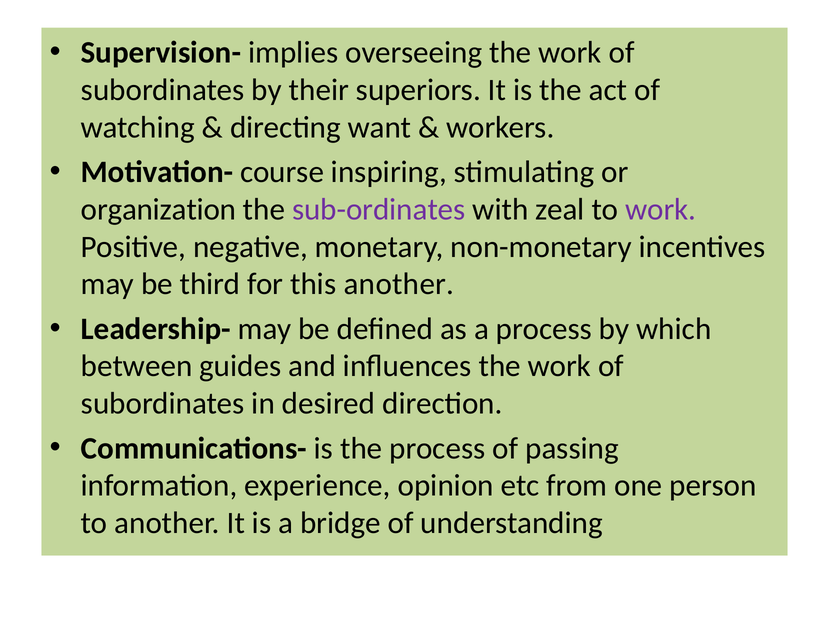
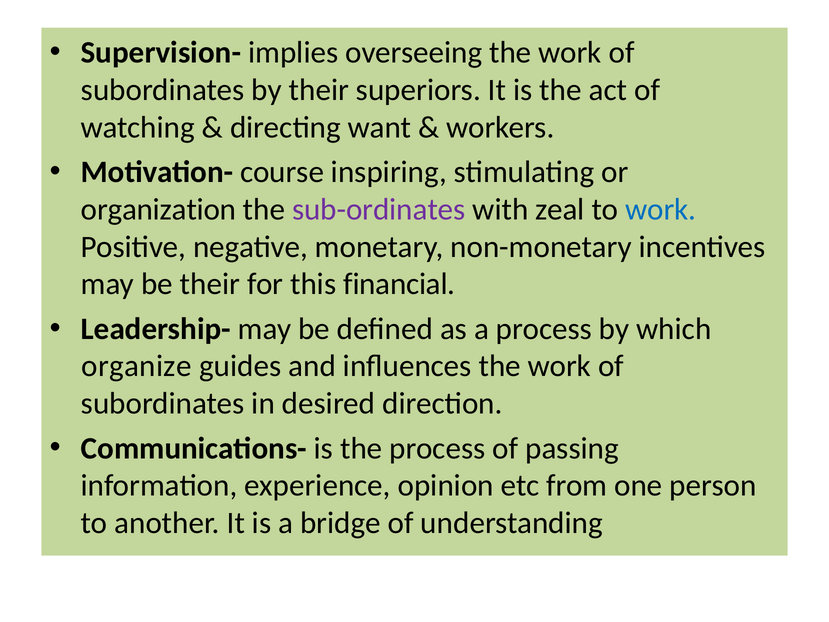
work colour: purple -> blue (661, 209)
be third: third -> their (210, 284)
this another: another -> financial (399, 284)
between: between -> organize (136, 366)
